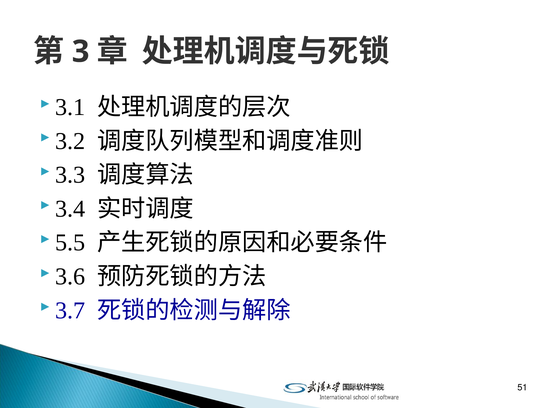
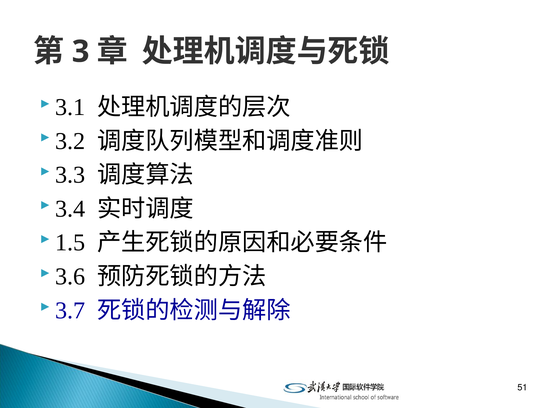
5.5: 5.5 -> 1.5 (70, 243)
